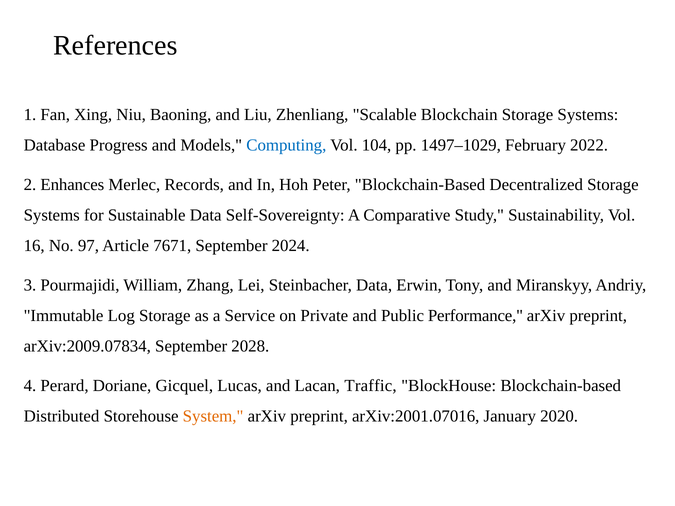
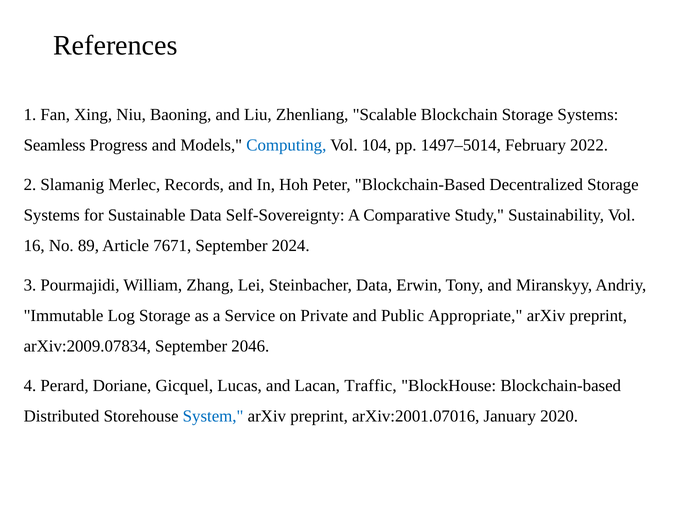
Database: Database -> Seamless (55, 145)
1497–1029: 1497–1029 -> 1497–5014 (461, 145)
Enhances: Enhances -> Slamanig (72, 185)
97: 97 -> 89 (88, 246)
Performance: Performance -> Appropriate (475, 316)
2028: 2028 -> 2046 (250, 346)
System colour: orange -> blue (213, 416)
